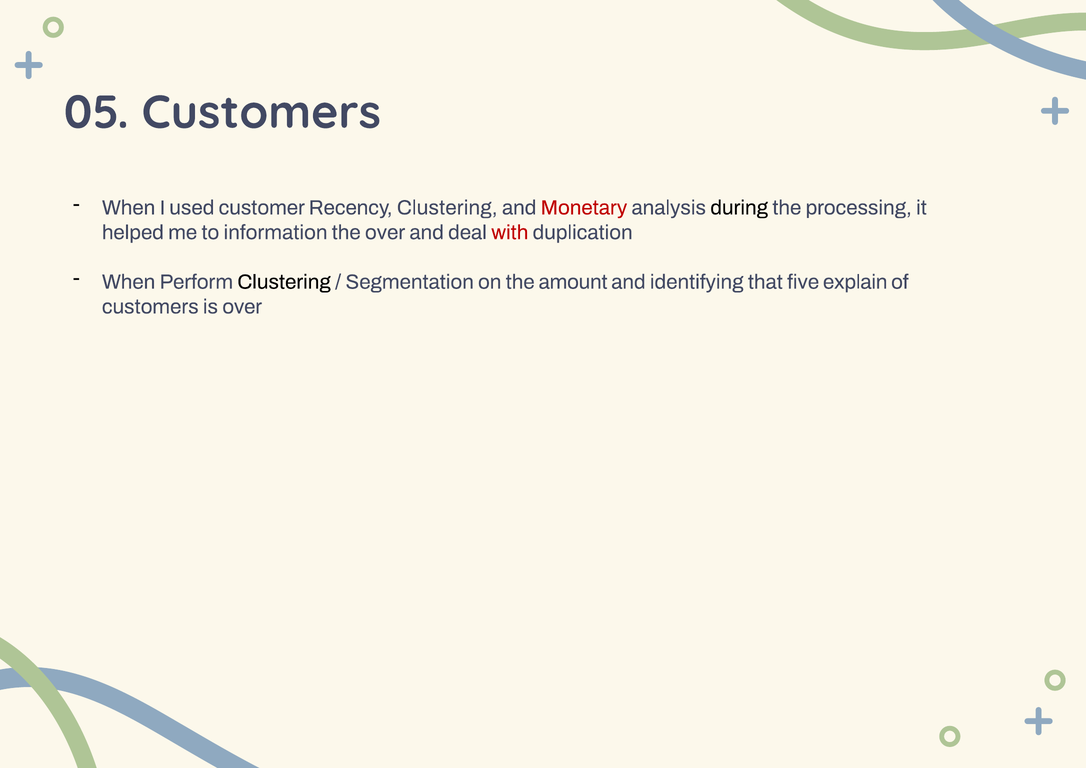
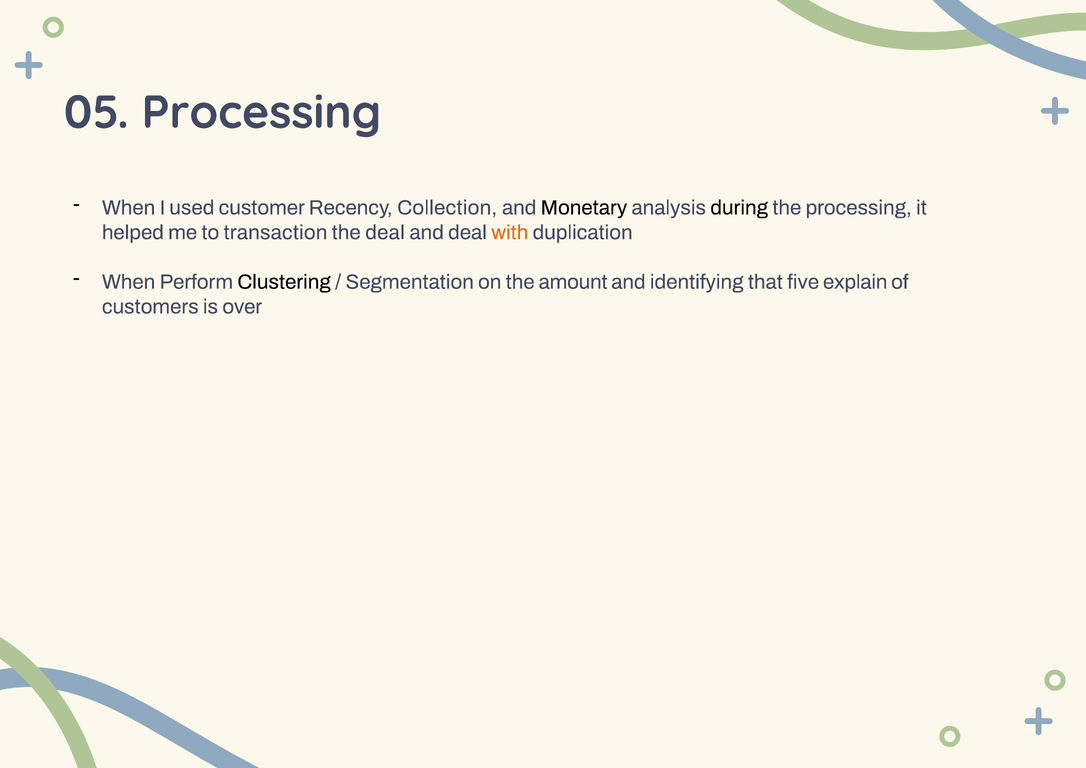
05 Customers: Customers -> Processing (261, 113)
Recency Clustering: Clustering -> Collection (447, 208)
Monetary colour: red -> black (584, 208)
information: information -> transaction (275, 232)
the over: over -> deal (385, 232)
with colour: red -> orange (510, 232)
